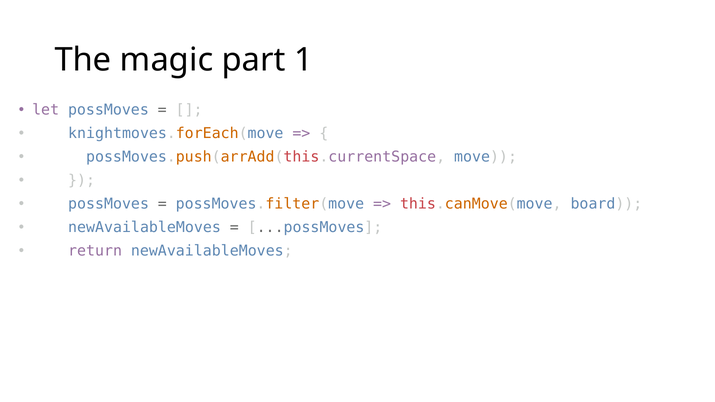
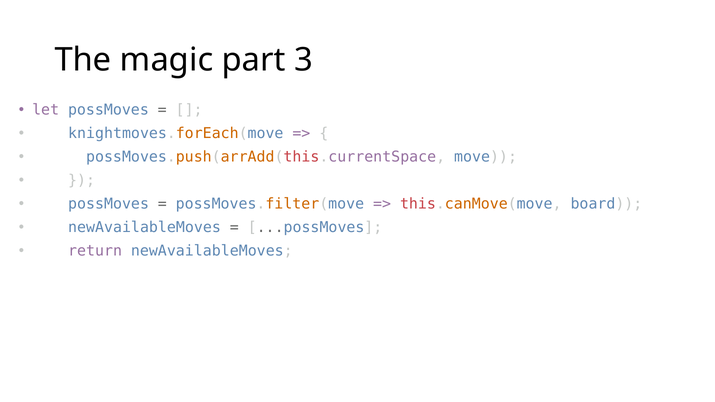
1: 1 -> 3 (304, 60)
